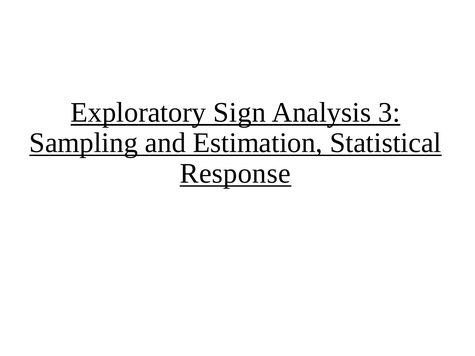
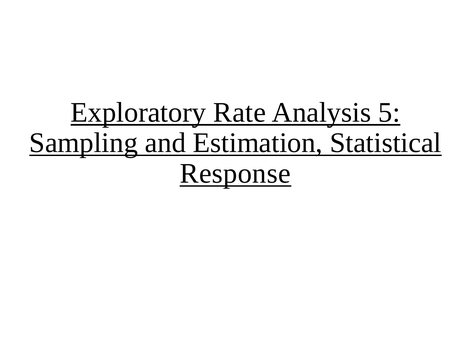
Sign: Sign -> Rate (240, 112)
3: 3 -> 5 (389, 112)
